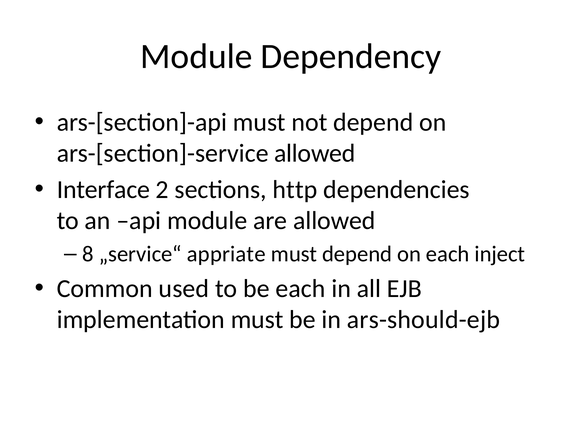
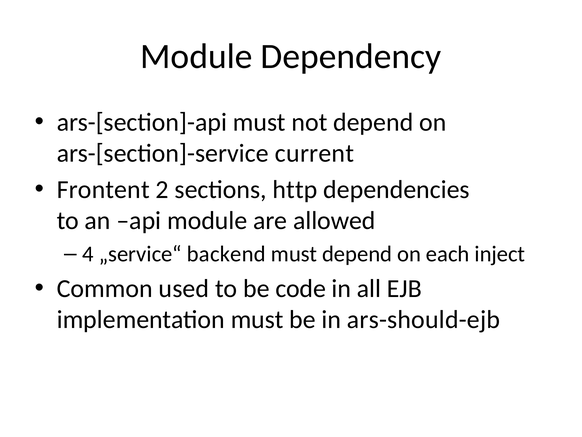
ars-[section]-service allowed: allowed -> current (315, 153)
Interface: Interface -> Frontent (103, 189)
8: 8 -> 4 (88, 254)
appriate: appriate -> backend (226, 254)
be each: each -> code (301, 288)
